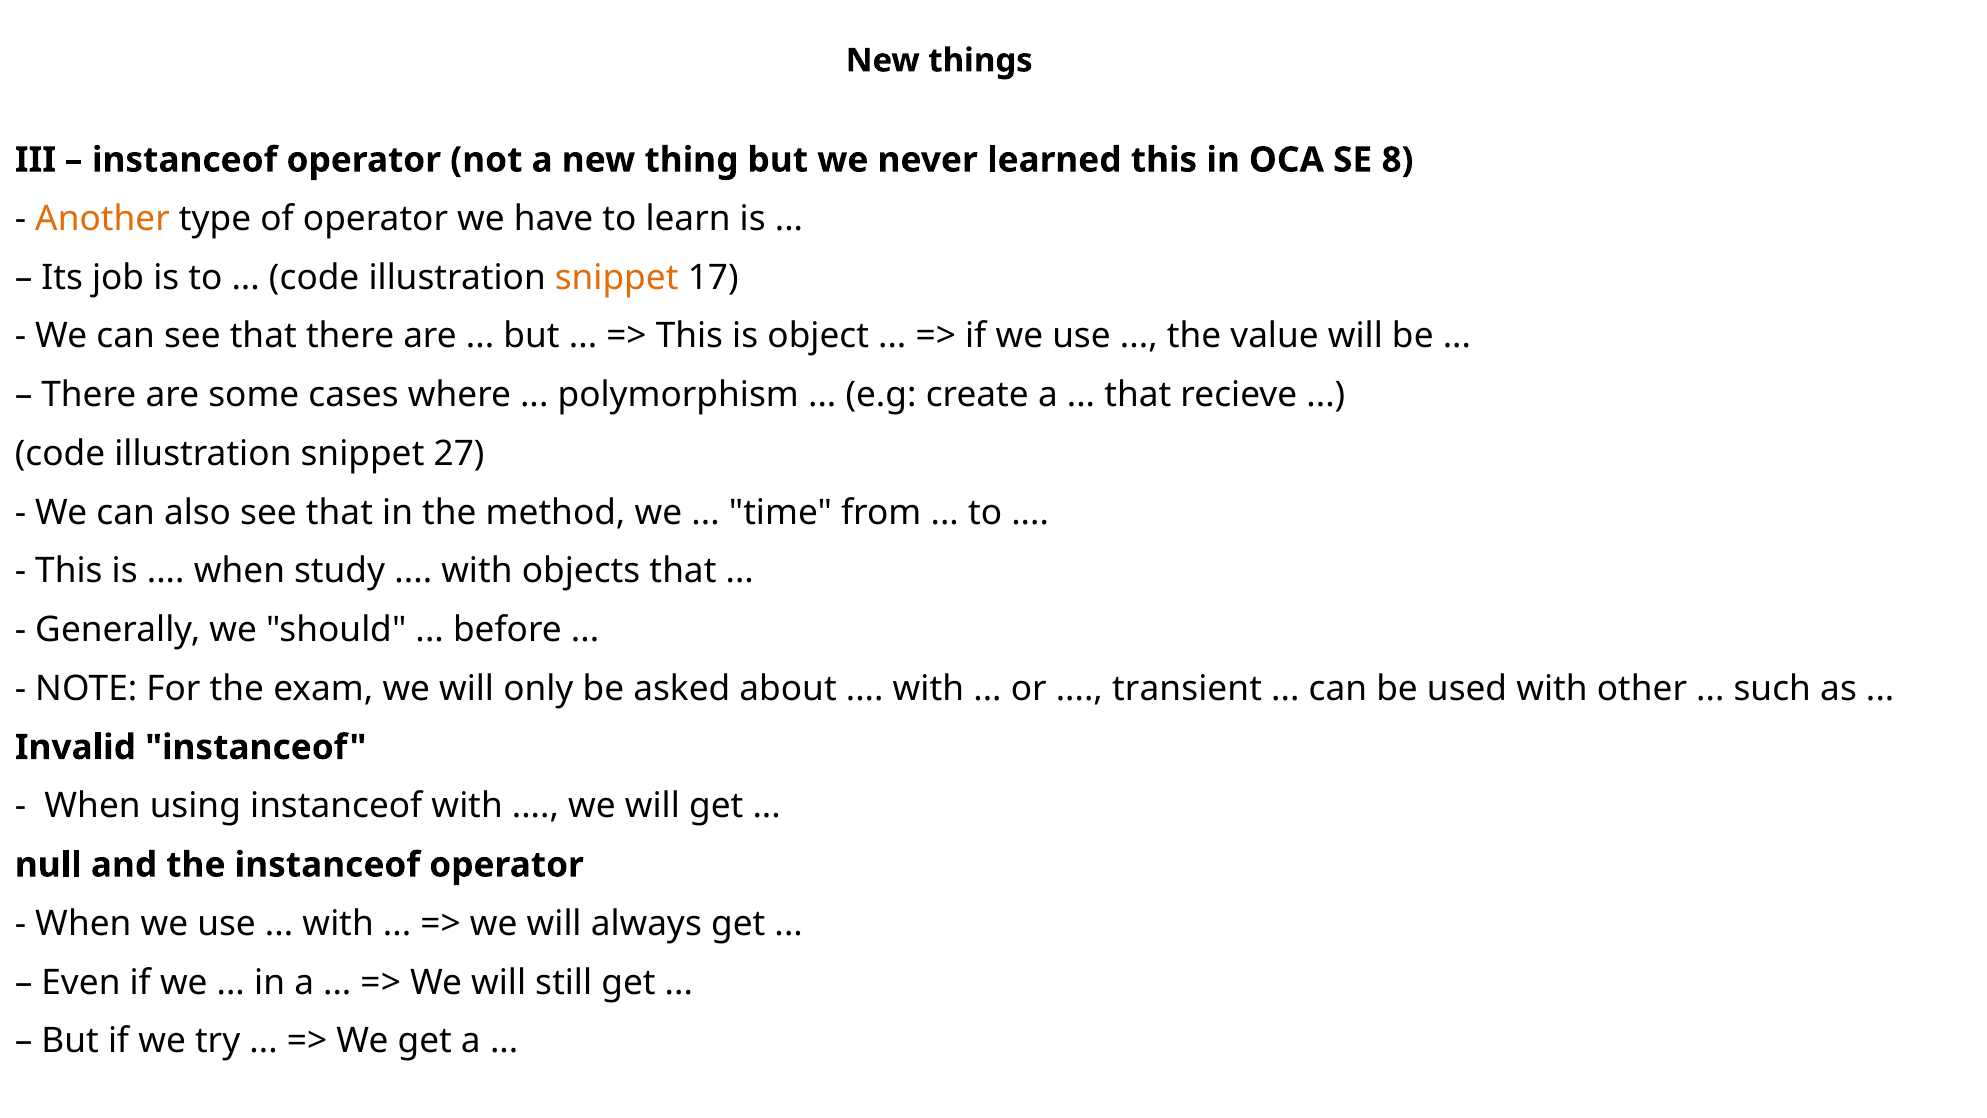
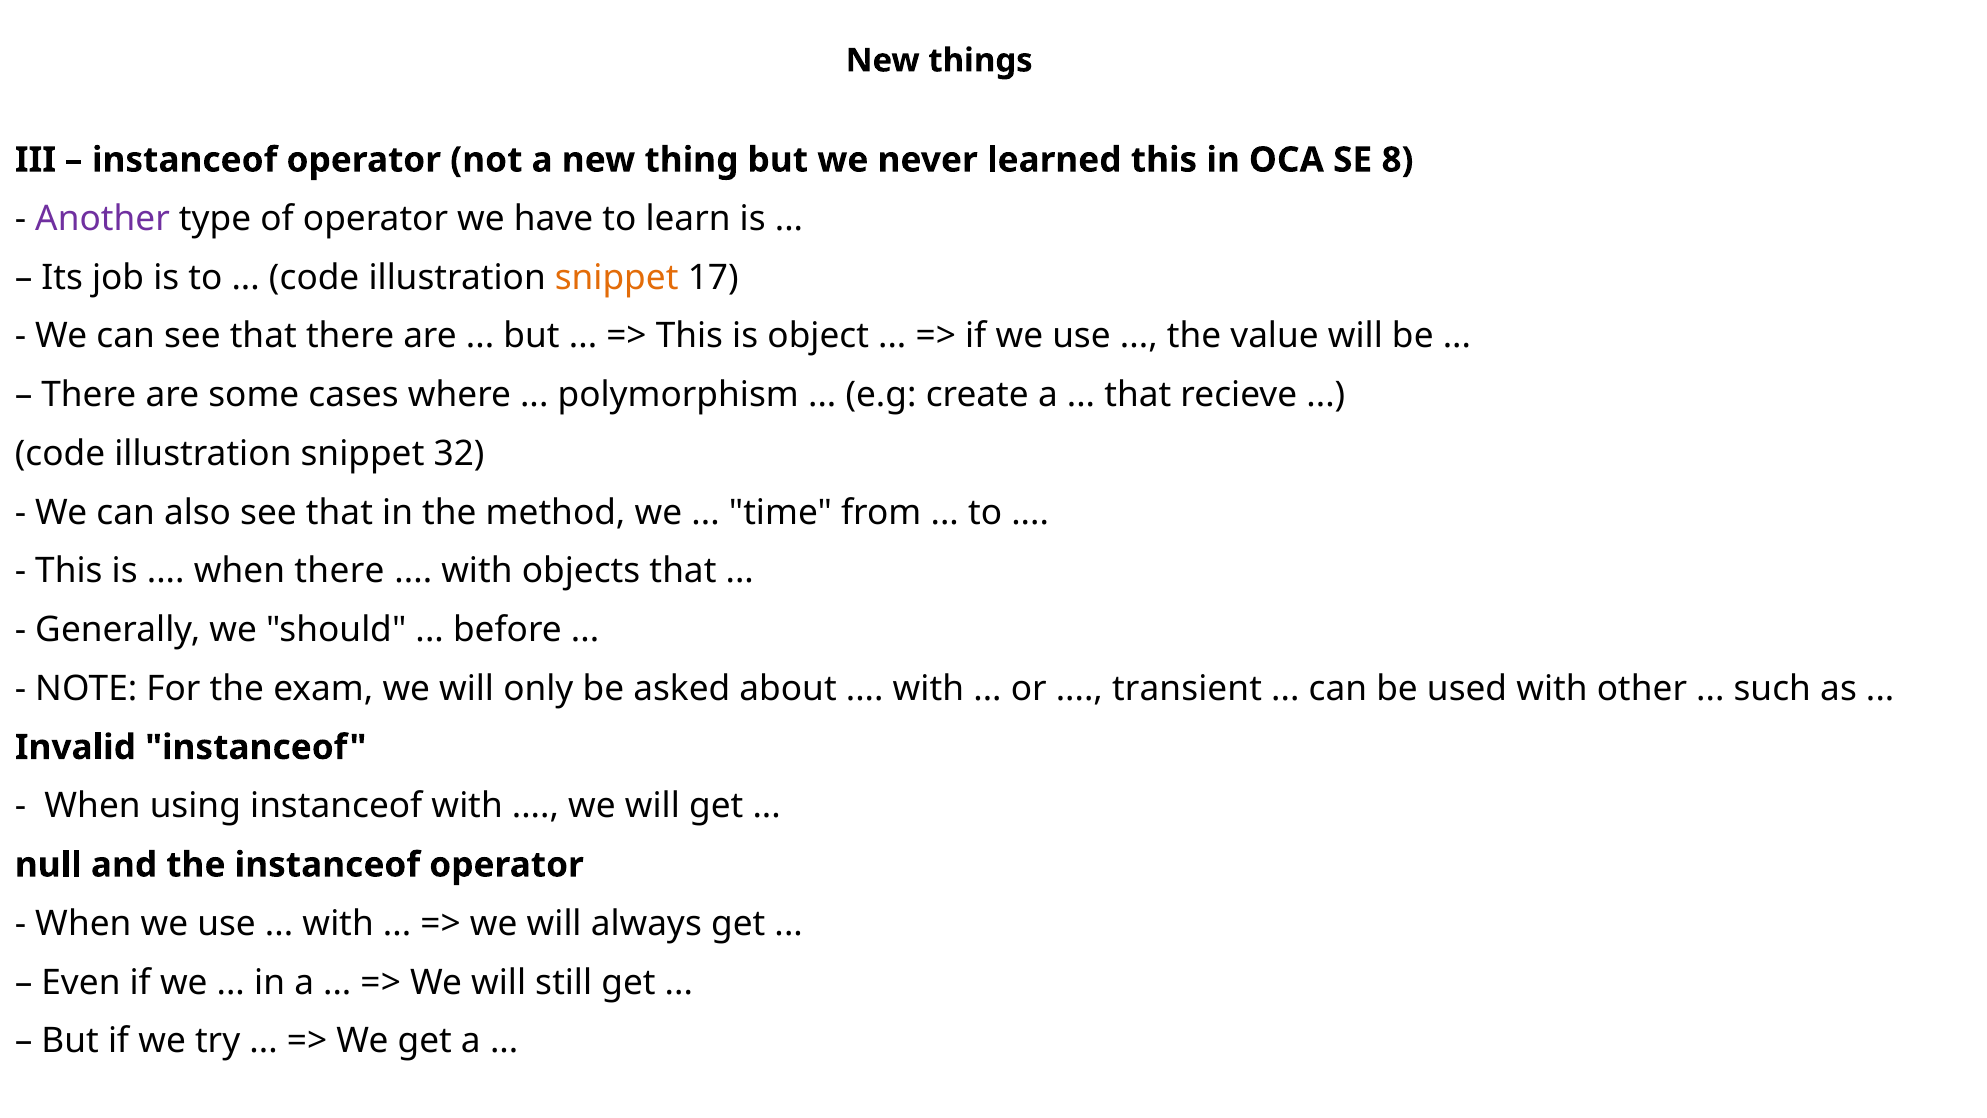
Another colour: orange -> purple (103, 219)
27: 27 -> 32 (459, 454)
when study: study -> there (339, 571)
